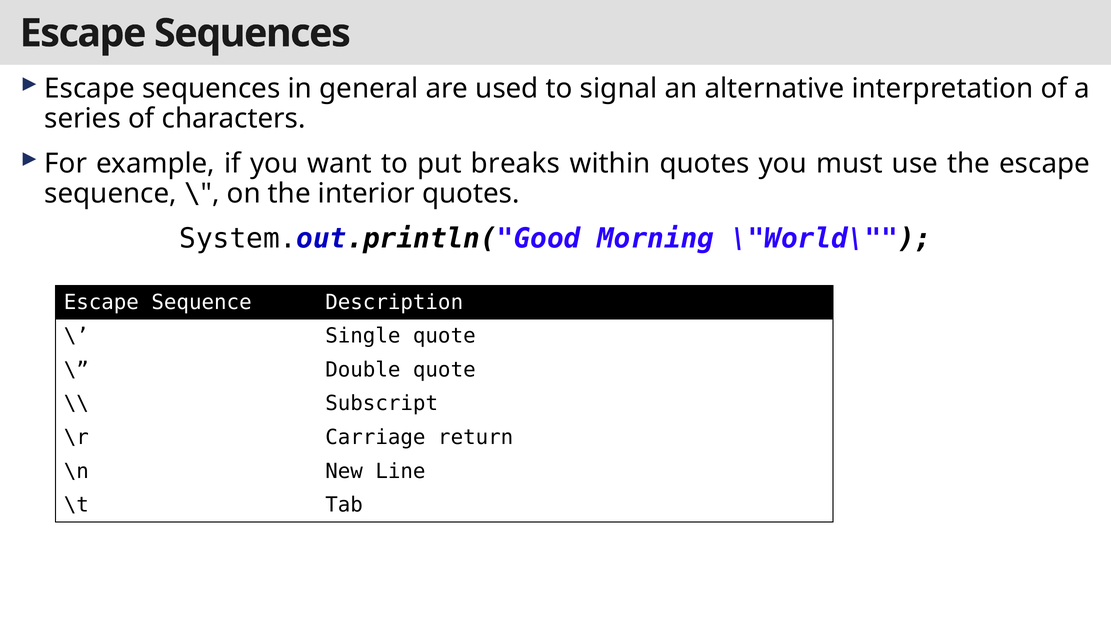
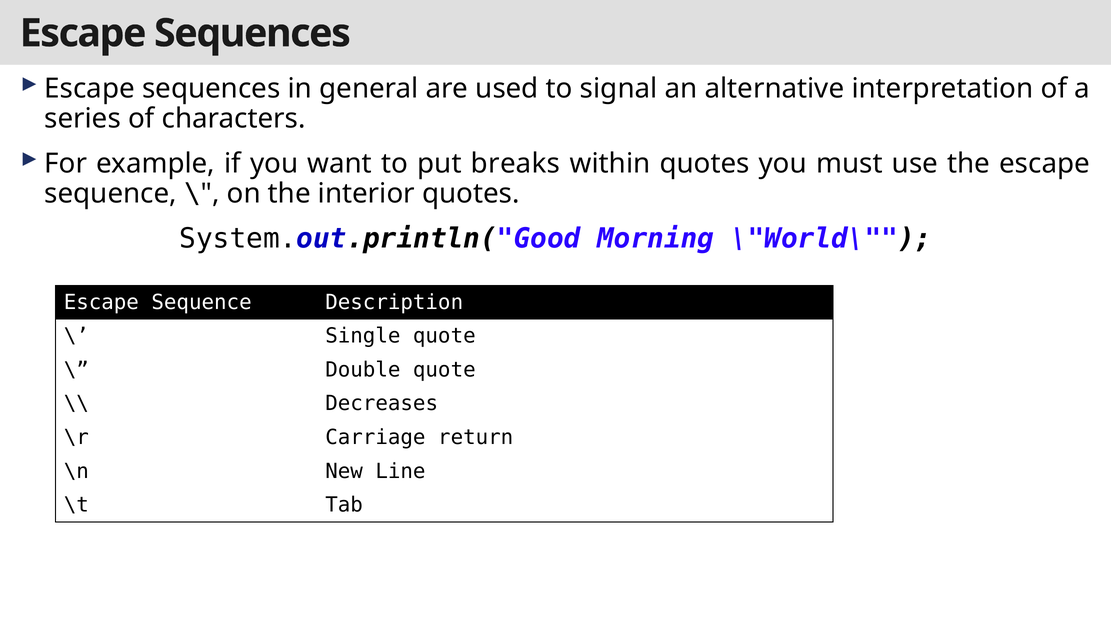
Subscript: Subscript -> Decreases (382, 404)
